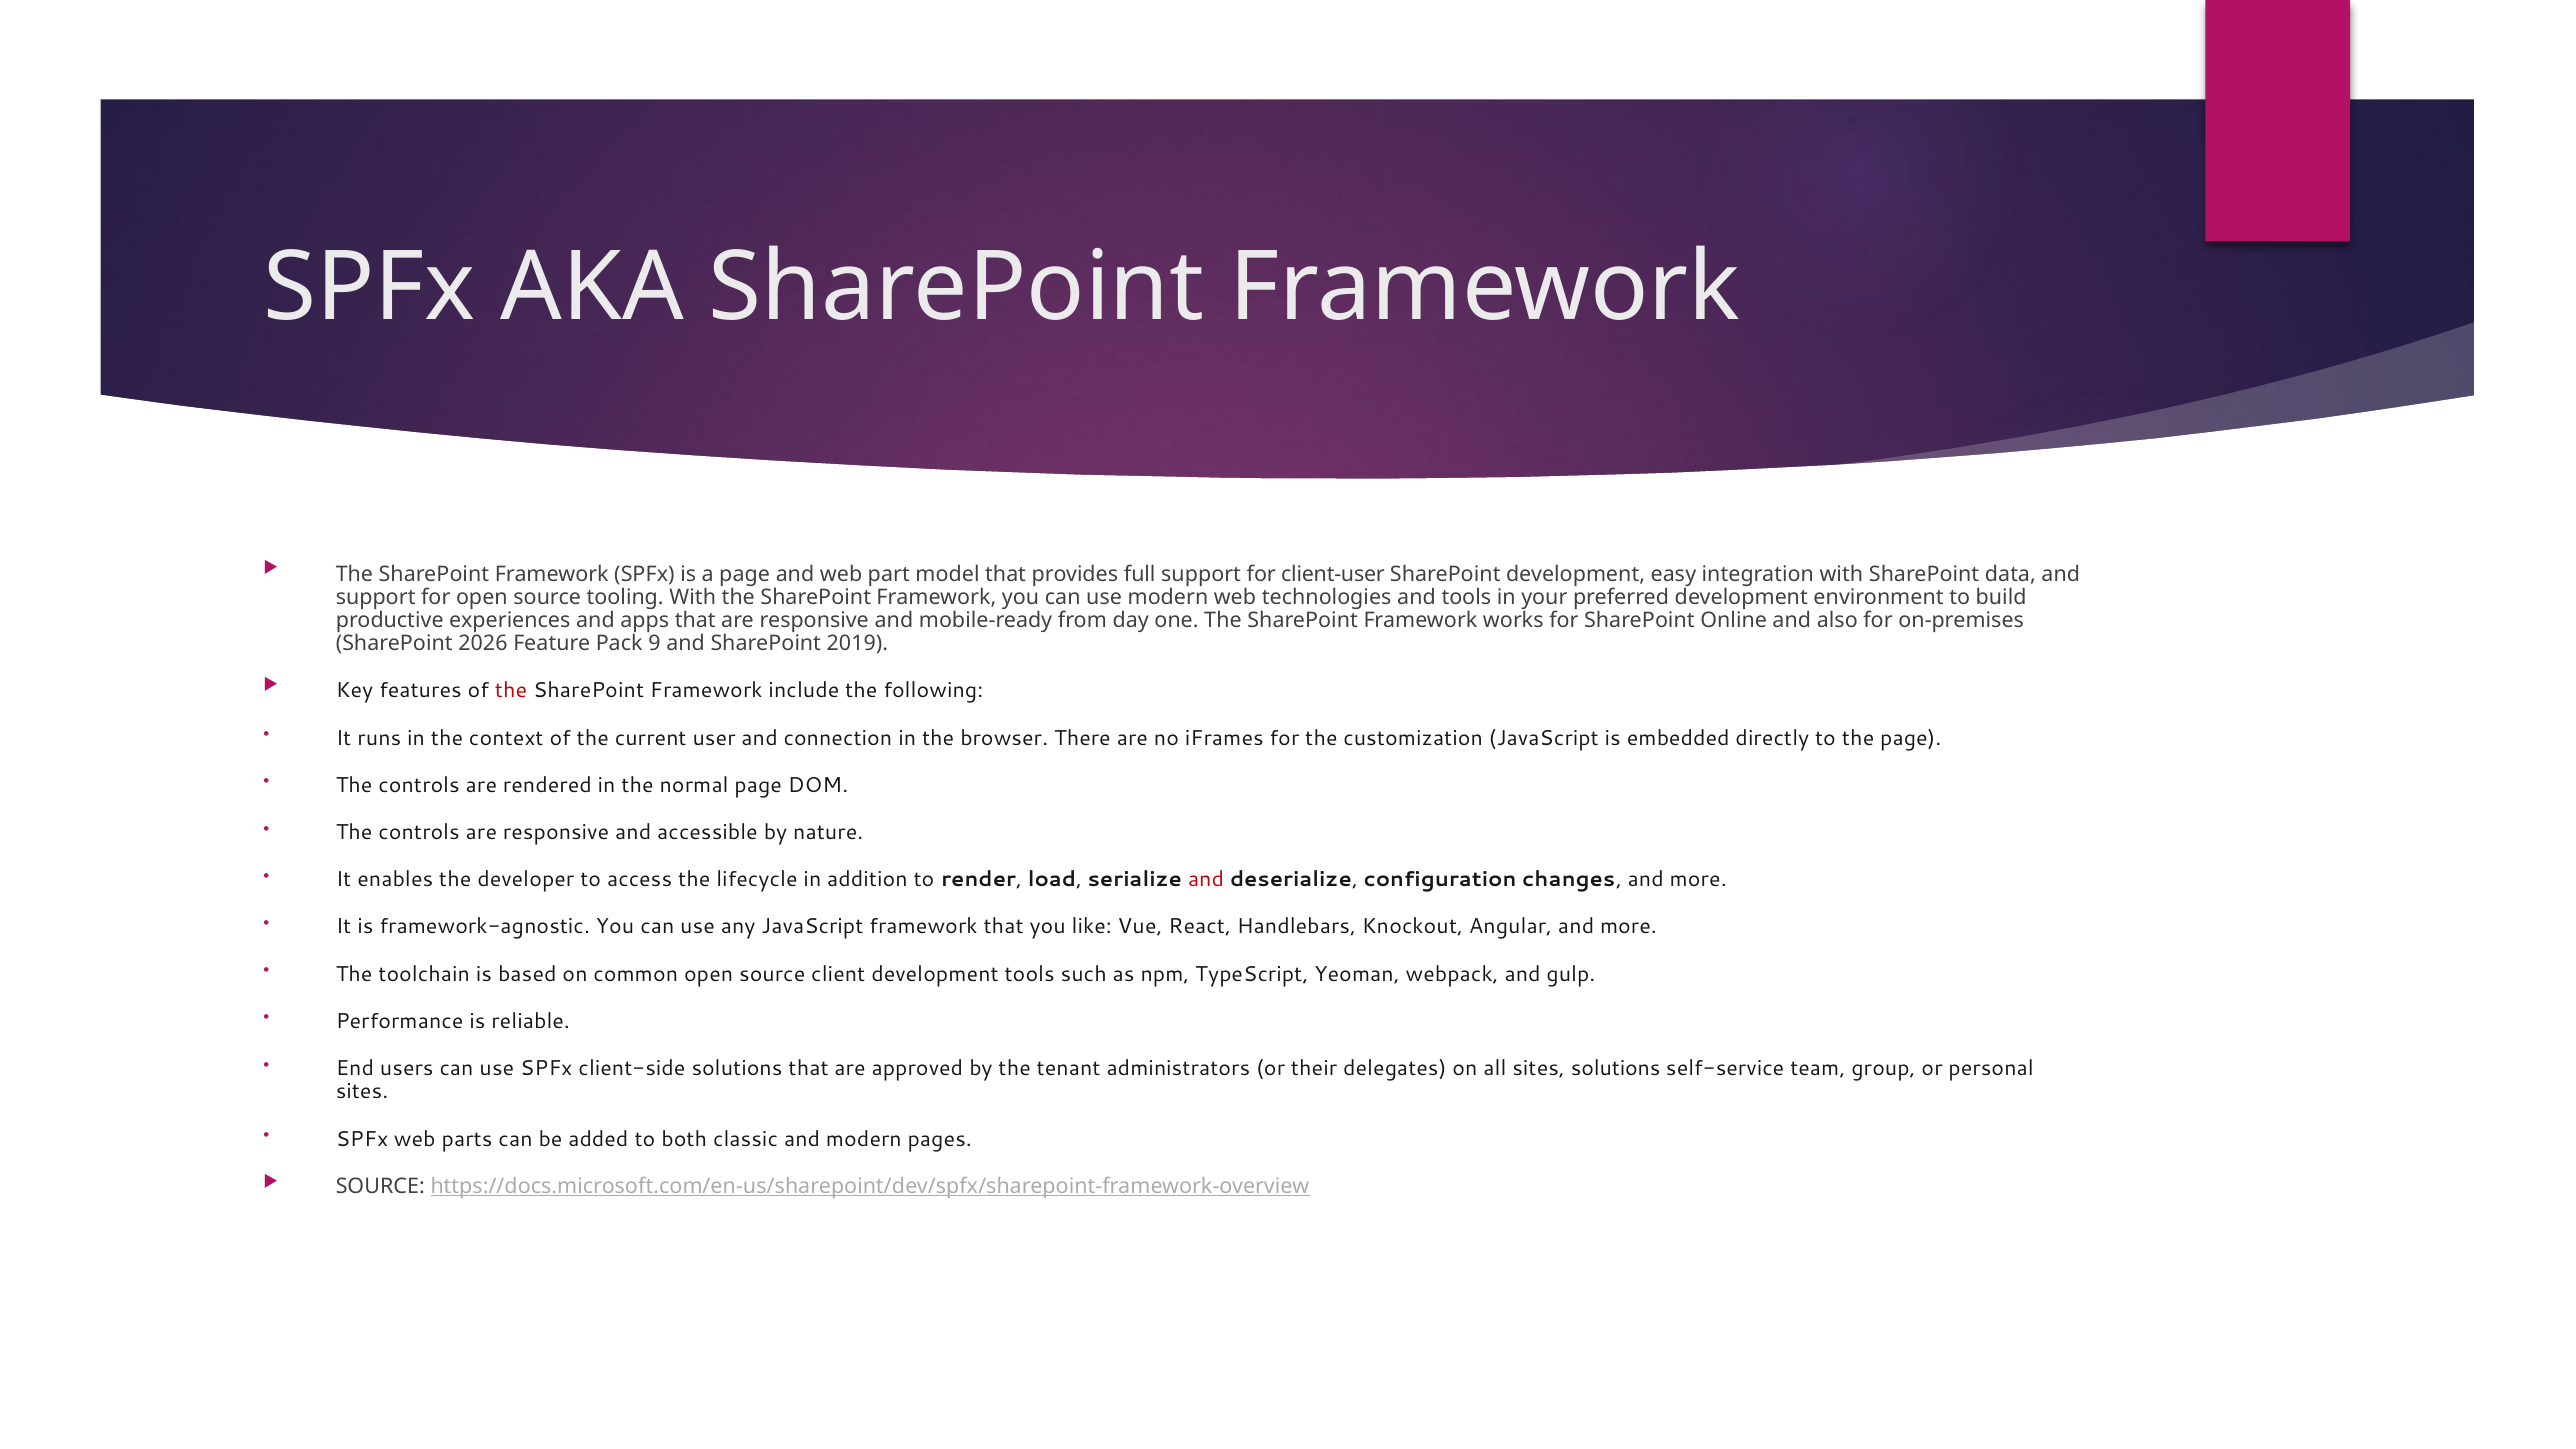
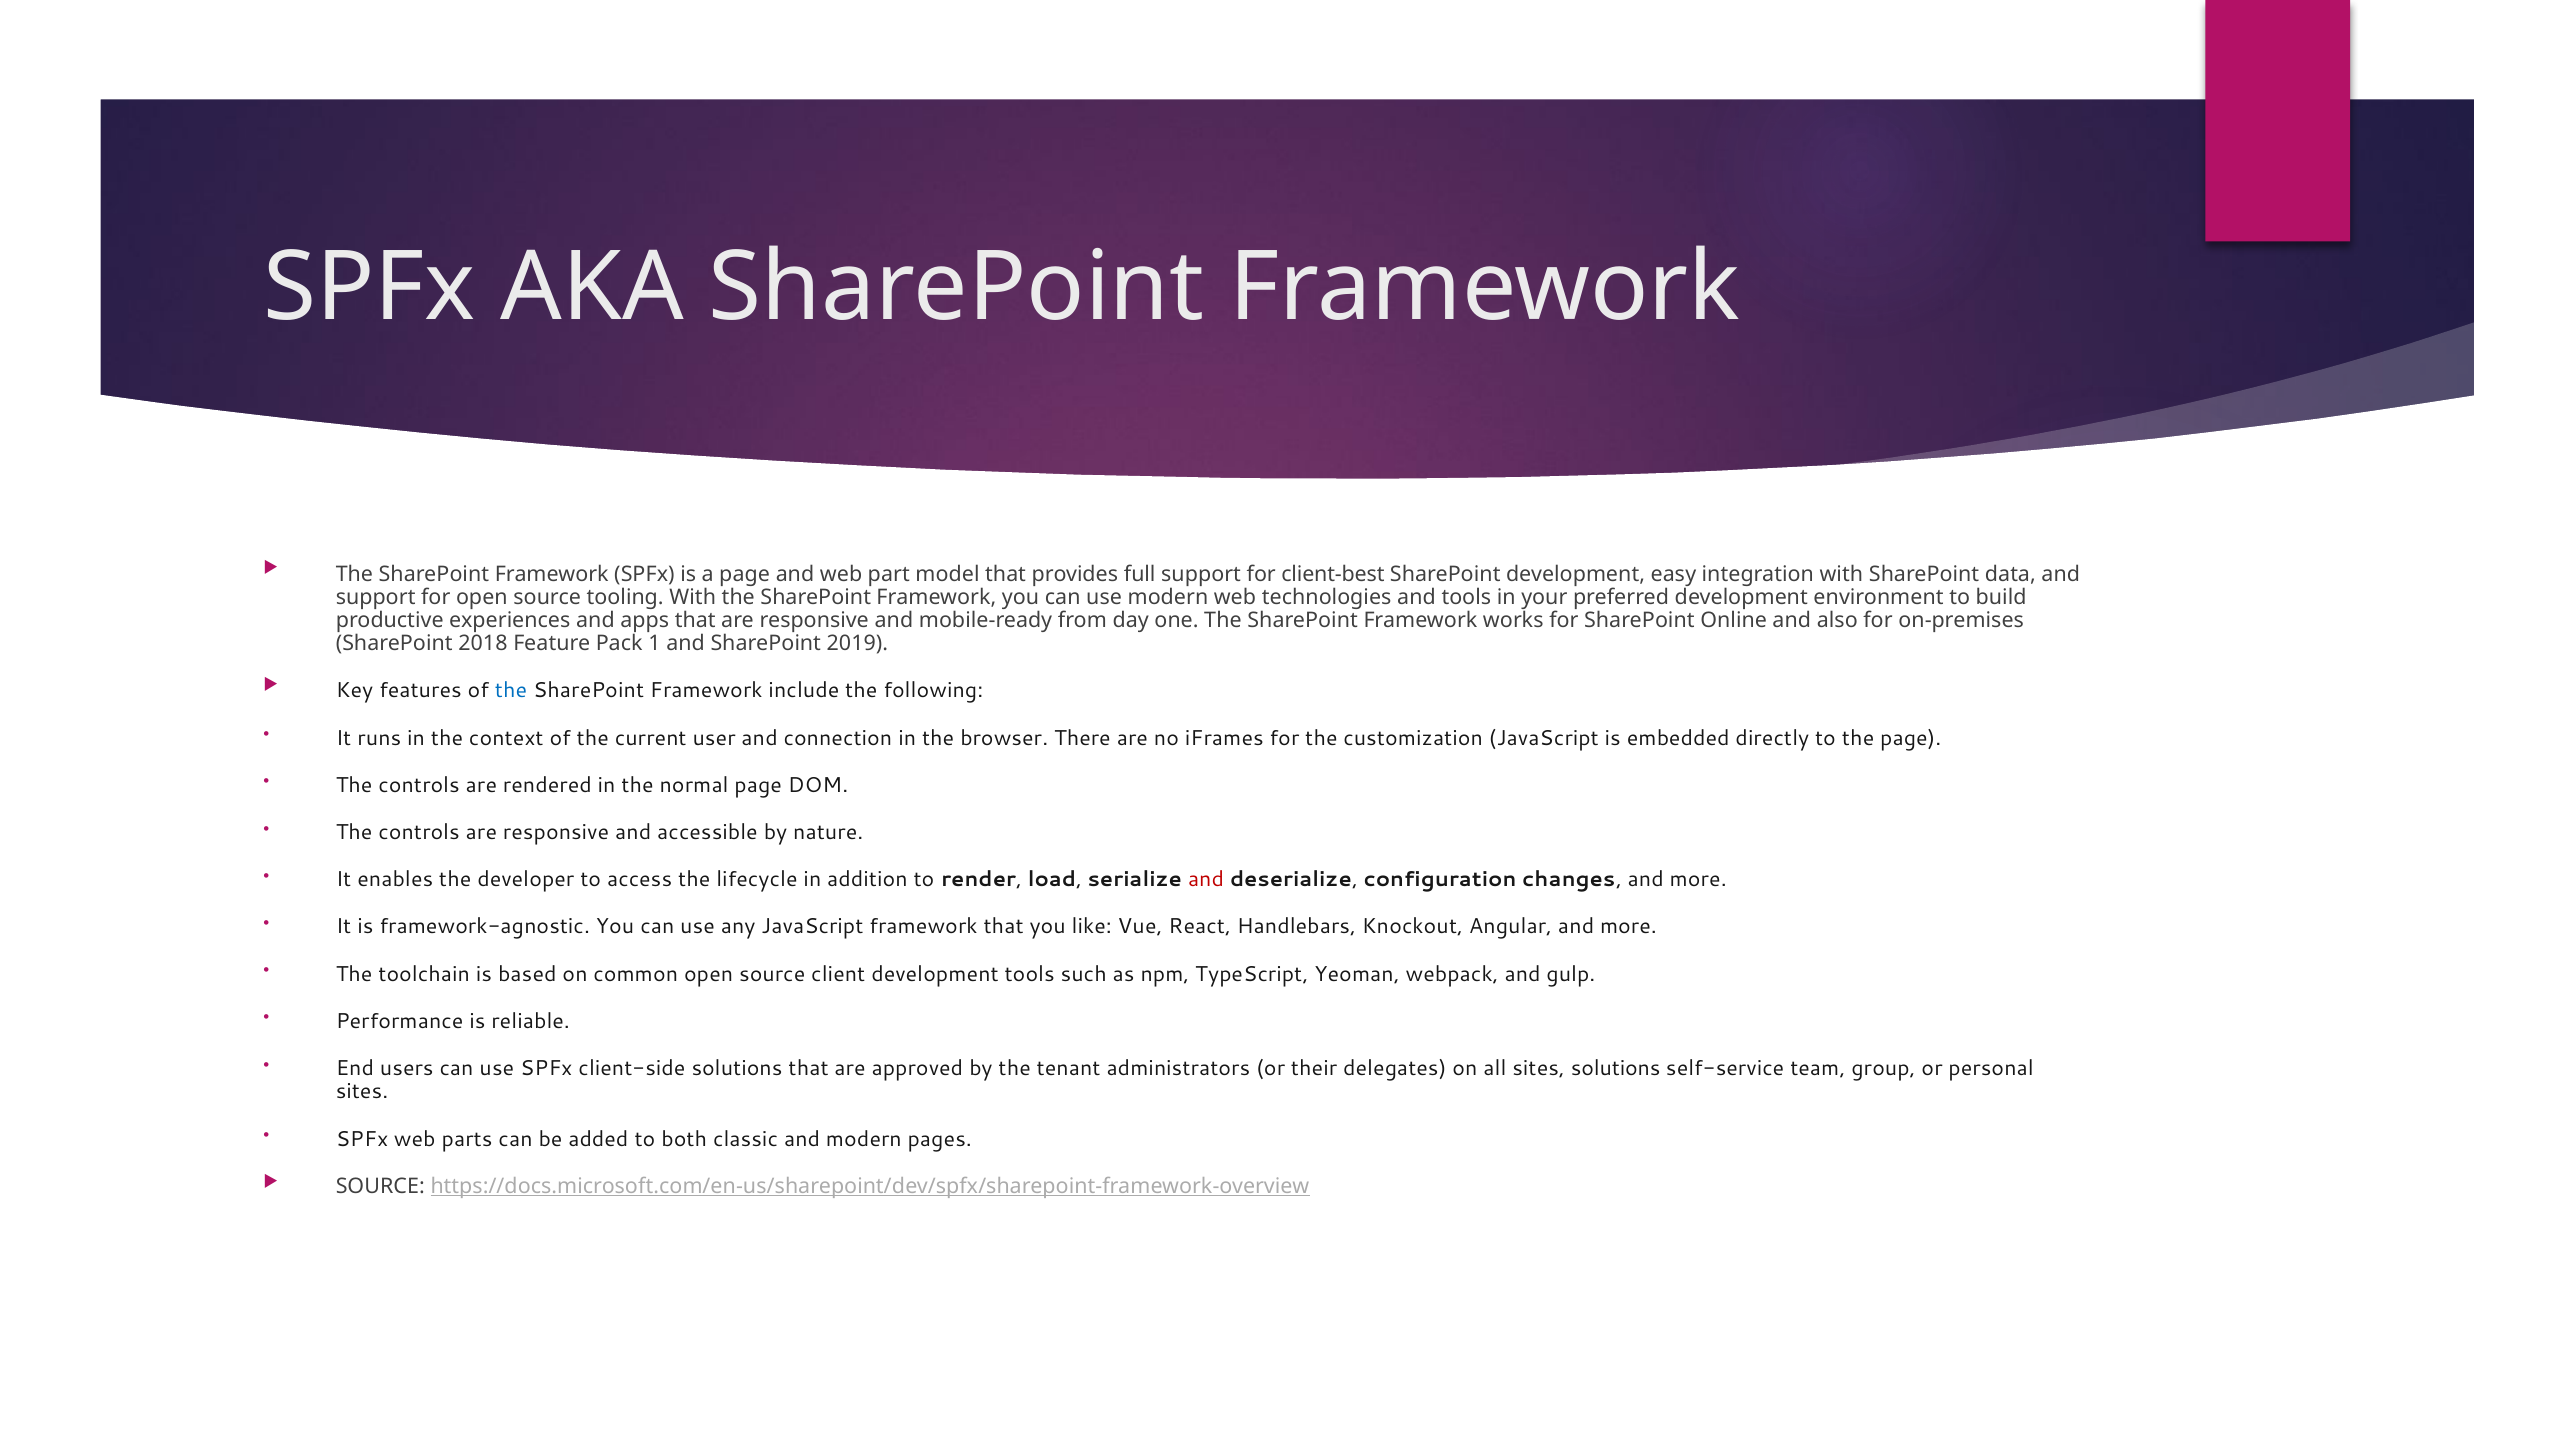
client-user: client-user -> client-best (1333, 574)
2026: 2026 -> 2018 (483, 643)
9: 9 -> 1 (654, 643)
the colour: red -> blue (511, 691)
